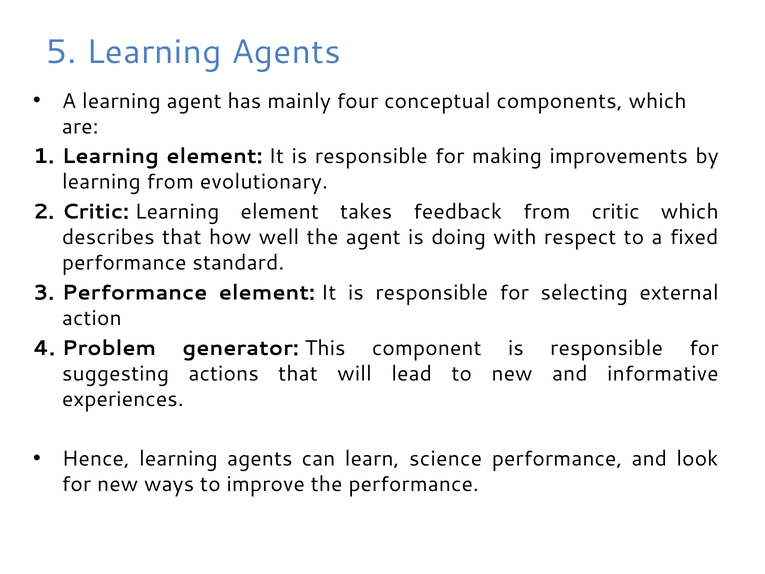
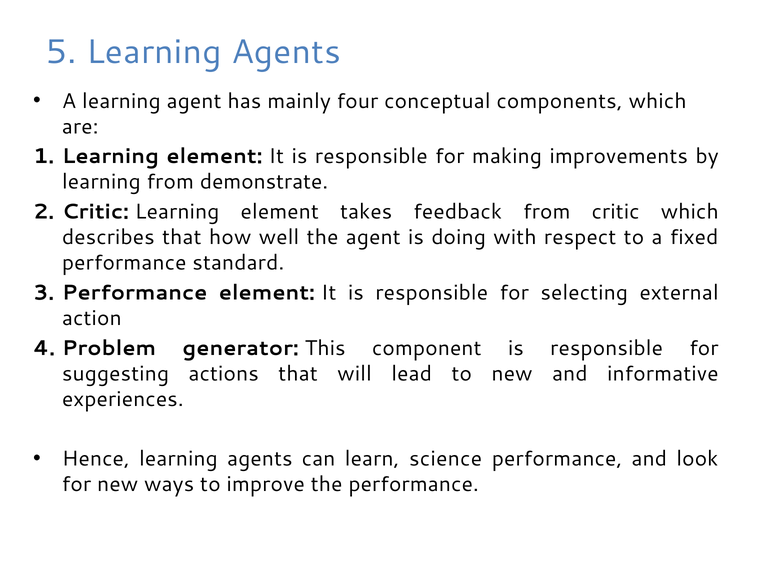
evolutionary: evolutionary -> demonstrate (264, 182)
